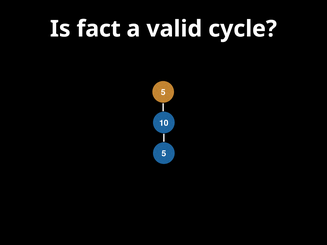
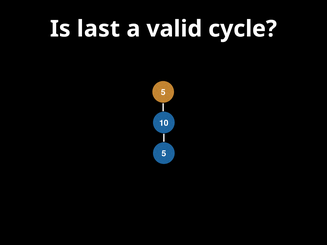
fact: fact -> last (98, 29)
